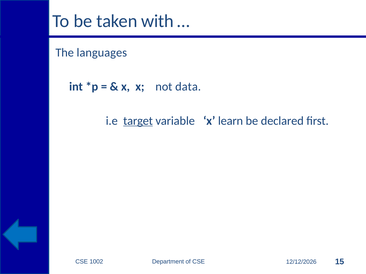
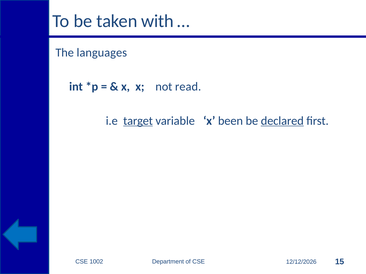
data: data -> read (188, 87)
learn: learn -> been (230, 121)
declared underline: none -> present (282, 121)
